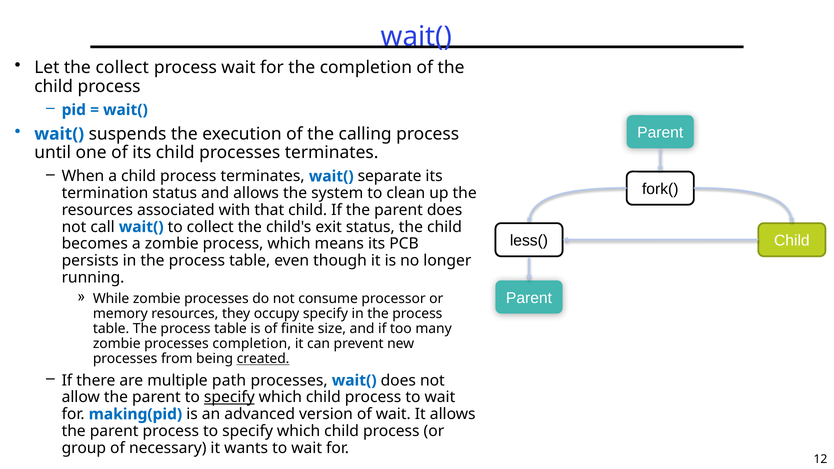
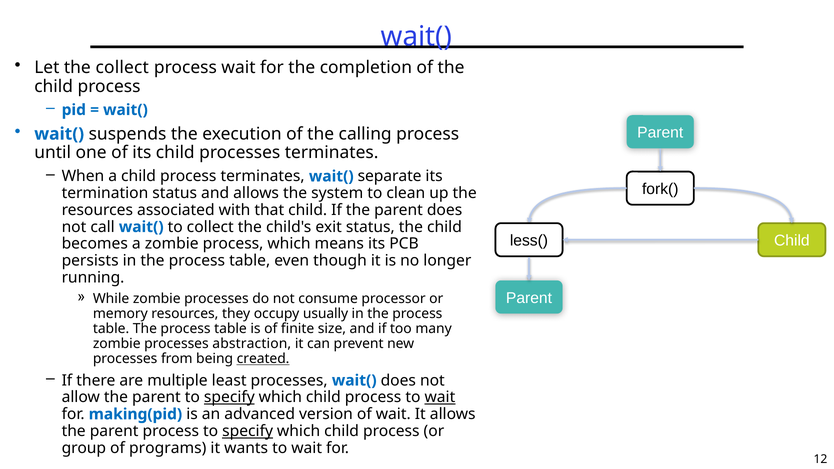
occupy specify: specify -> usually (326, 314)
processes completion: completion -> abstraction (252, 344)
path: path -> least (229, 381)
wait underline: none -> present (440, 397)
specify underline: none -> present (248, 431)
necessary: necessary -> programs (168, 448)
